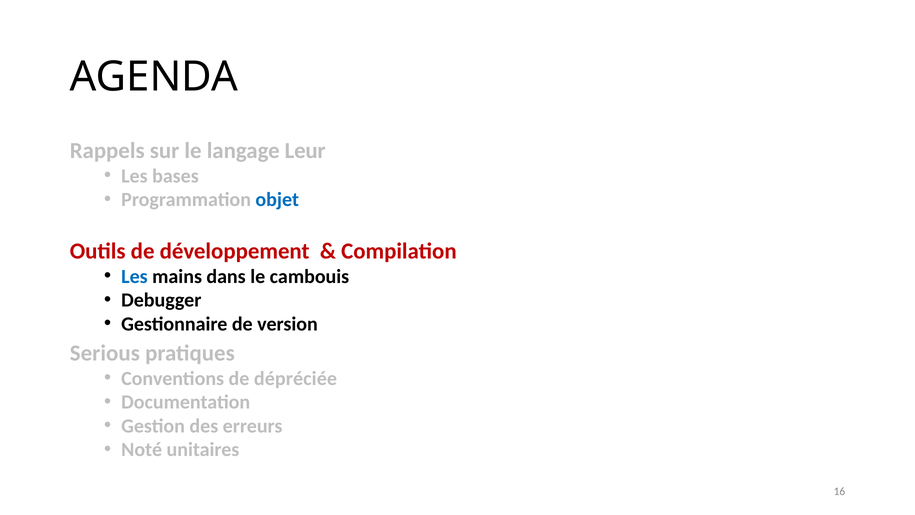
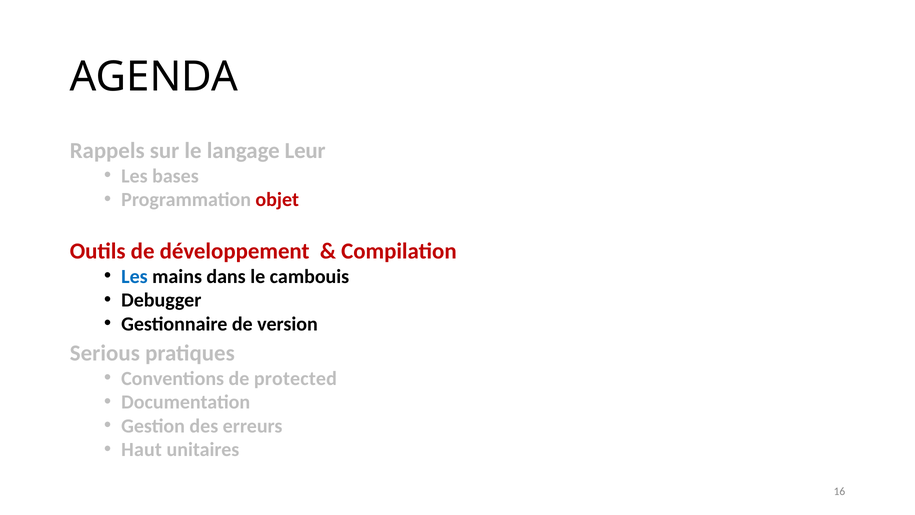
objet colour: blue -> red (277, 200)
dépréciée: dépréciée -> protected (295, 378)
Noté: Noté -> Haut (142, 450)
